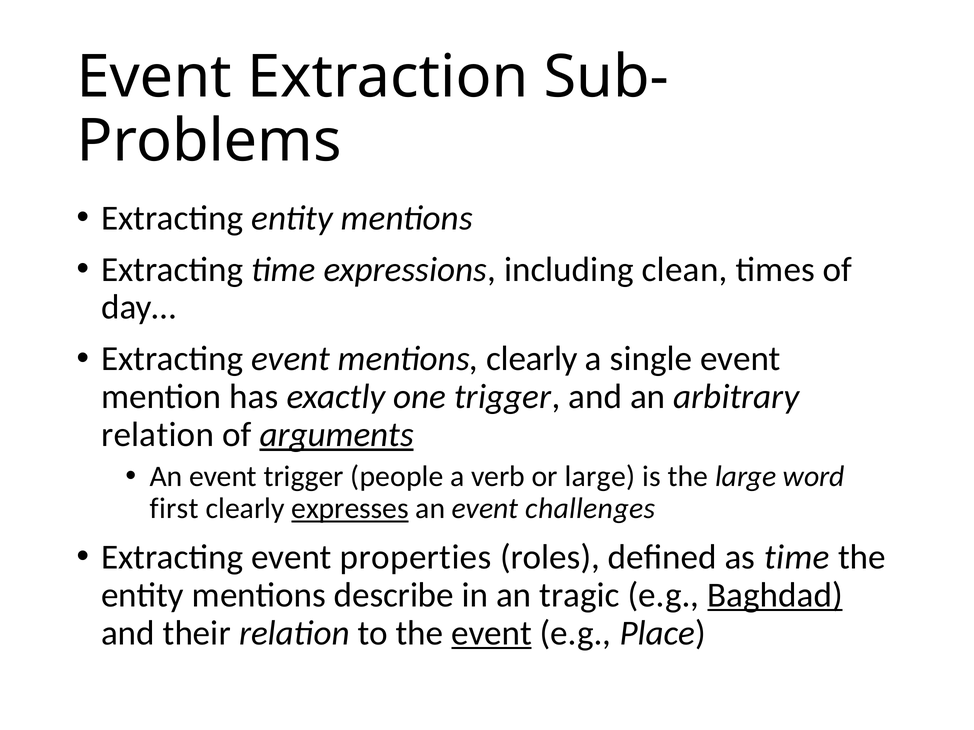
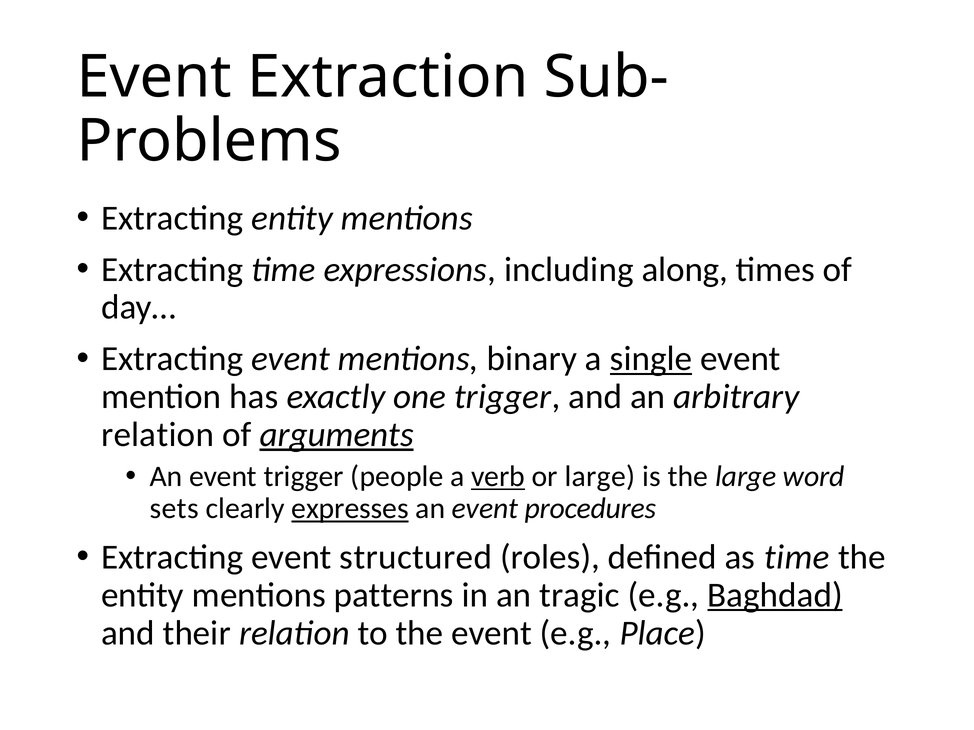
clean: clean -> along (685, 270)
mentions clearly: clearly -> binary (532, 359)
single underline: none -> present (651, 359)
verb underline: none -> present (498, 477)
first: first -> sets (174, 509)
challenges: challenges -> procedures (591, 509)
properties: properties -> structured (416, 557)
describe: describe -> patterns (394, 595)
event underline: present -> none (492, 633)
